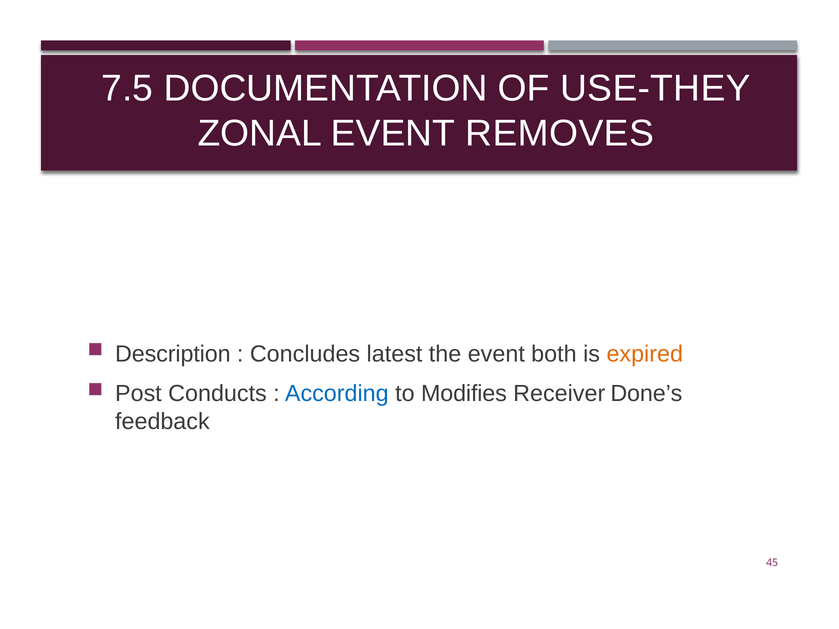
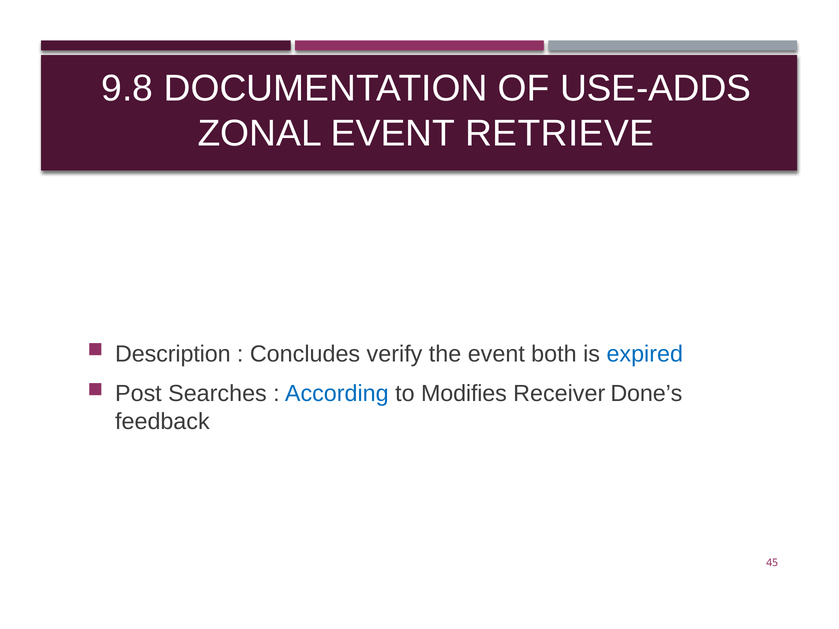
7.5: 7.5 -> 9.8 (127, 89)
USE-THEY: USE-THEY -> USE-ADDS (656, 89)
REMOVES: REMOVES -> RETRIEVE (560, 133)
latest: latest -> verify (394, 354)
expired colour: orange -> blue (645, 354)
Conducts: Conducts -> Searches (217, 394)
